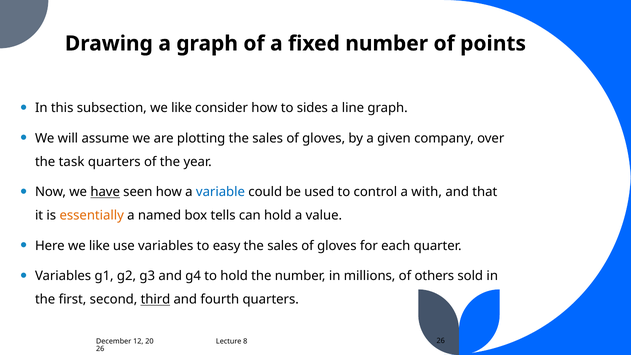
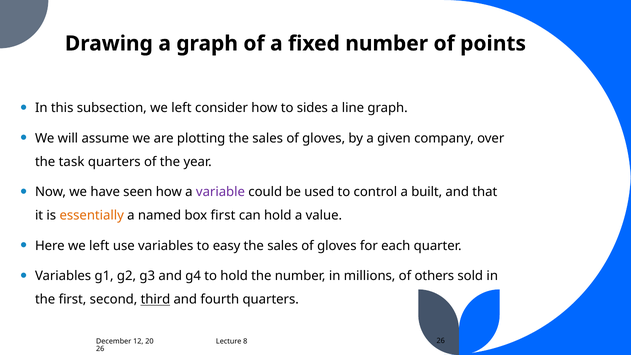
subsection we like: like -> left (181, 108)
have underline: present -> none (105, 192)
variable colour: blue -> purple (220, 192)
with: with -> built (427, 192)
box tells: tells -> first (223, 216)
Here we like: like -> left (99, 246)
